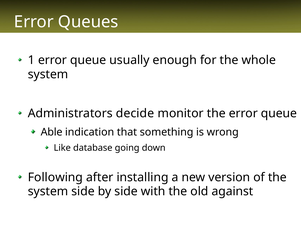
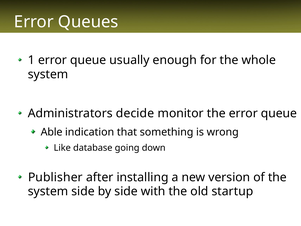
Following: Following -> Publisher (55, 177)
against: against -> startup (232, 191)
